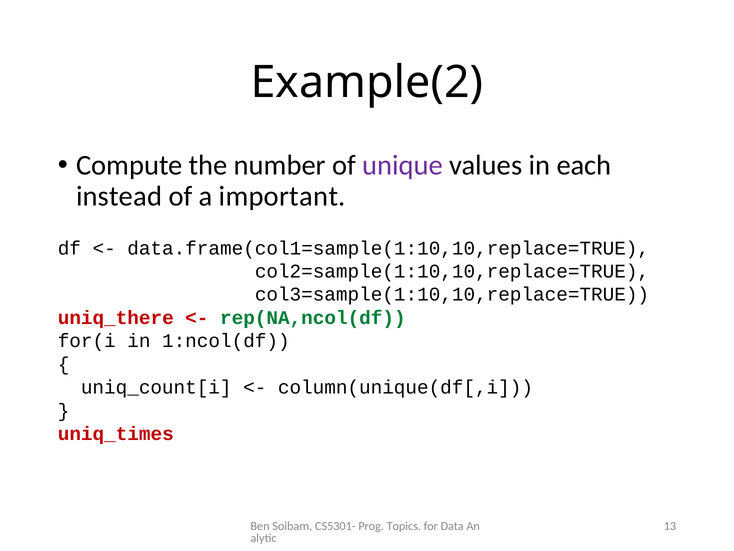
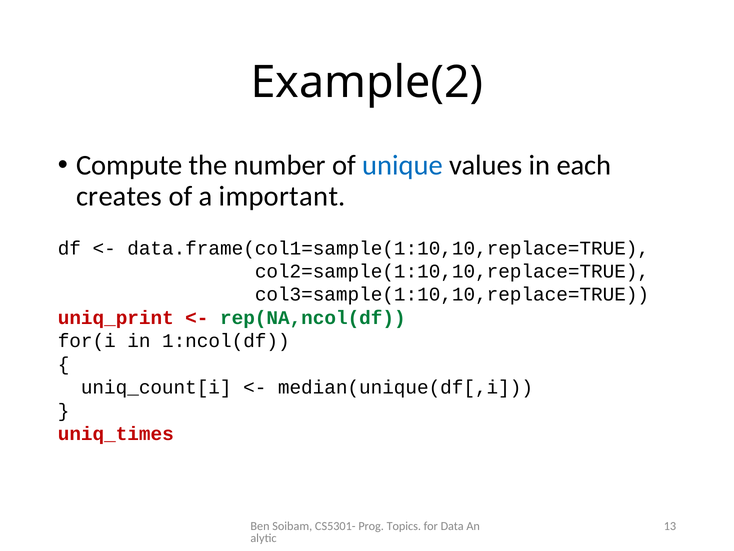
unique colour: purple -> blue (403, 165)
instead: instead -> creates (119, 196)
uniq_there: uniq_there -> uniq_print (116, 318)
column(unique(df[,i: column(unique(df[,i -> median(unique(df[,i (405, 387)
